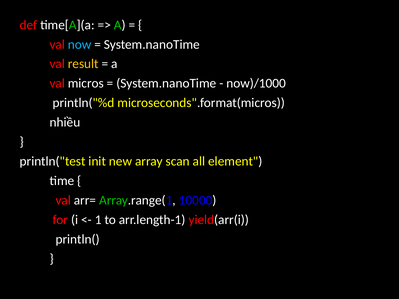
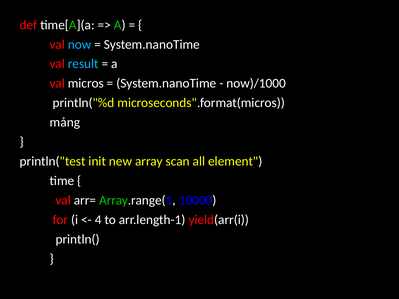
result colour: yellow -> light blue (83, 64)
nhiều: nhiều -> mảng (65, 122)
1: 1 -> 4 (98, 220)
